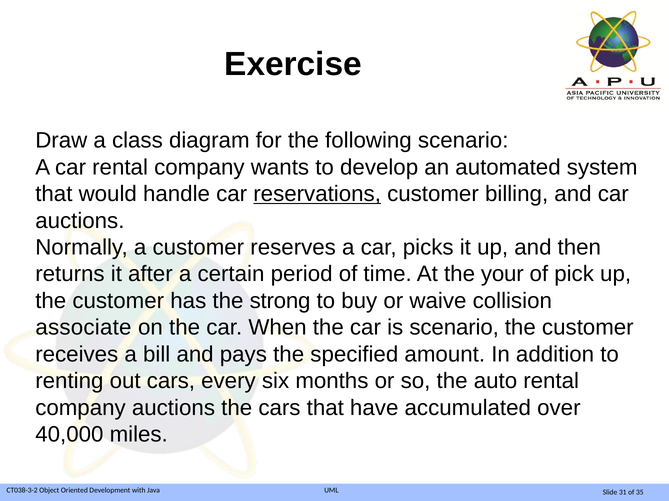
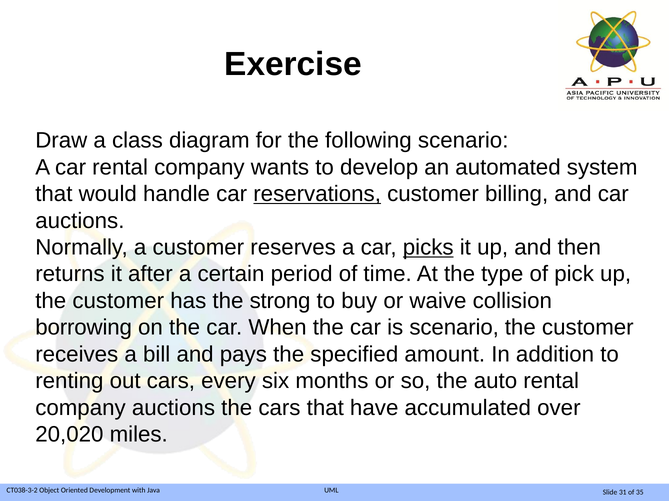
picks underline: none -> present (428, 248)
your: your -> type (502, 275)
associate: associate -> borrowing (84, 328)
40,000: 40,000 -> 20,020 (69, 435)
